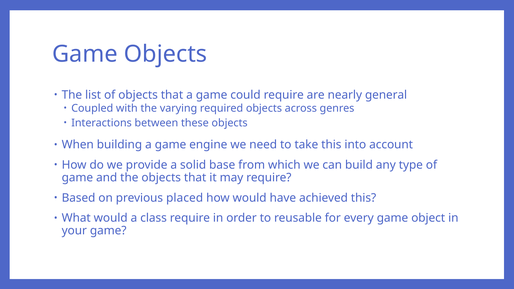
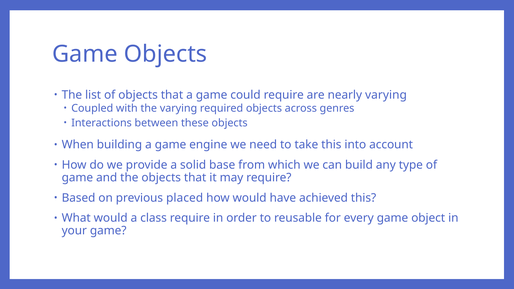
nearly general: general -> varying (386, 95)
